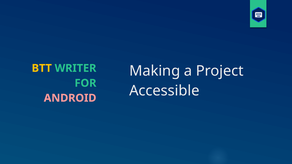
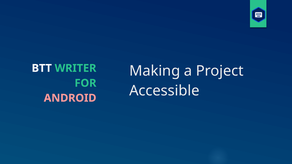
BTT colour: yellow -> white (42, 68)
